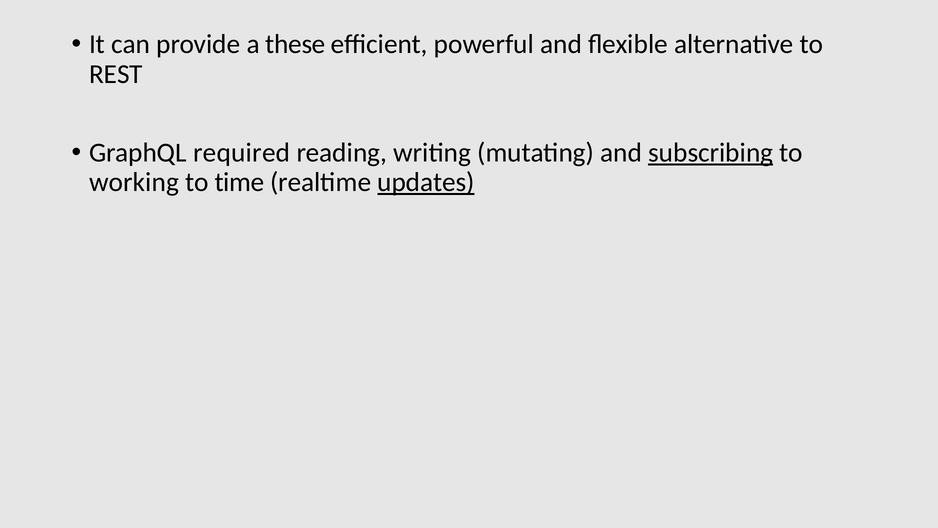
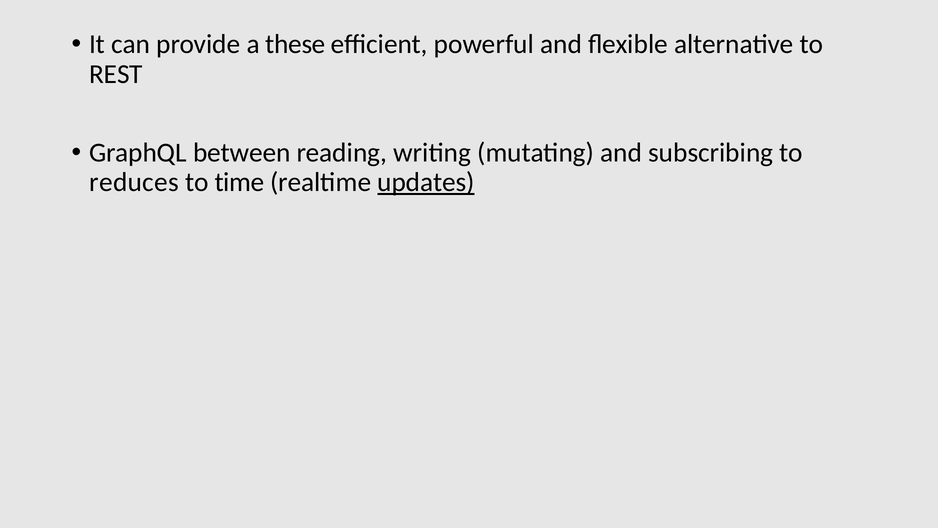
required: required -> between (242, 153)
subscribing underline: present -> none (711, 153)
working: working -> reduces (134, 182)
